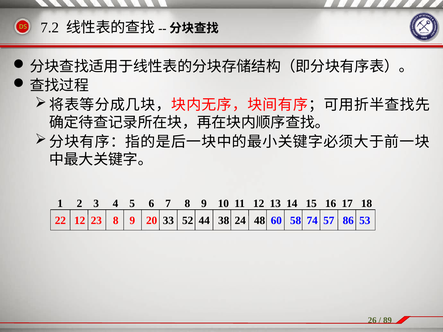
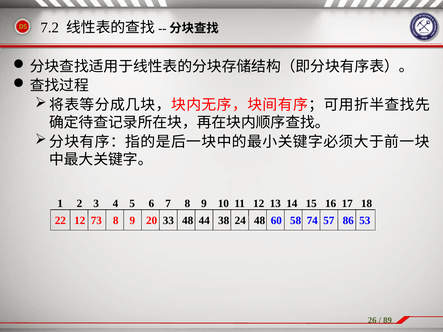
23: 23 -> 73 (96, 221)
33 52: 52 -> 48 (188, 221)
